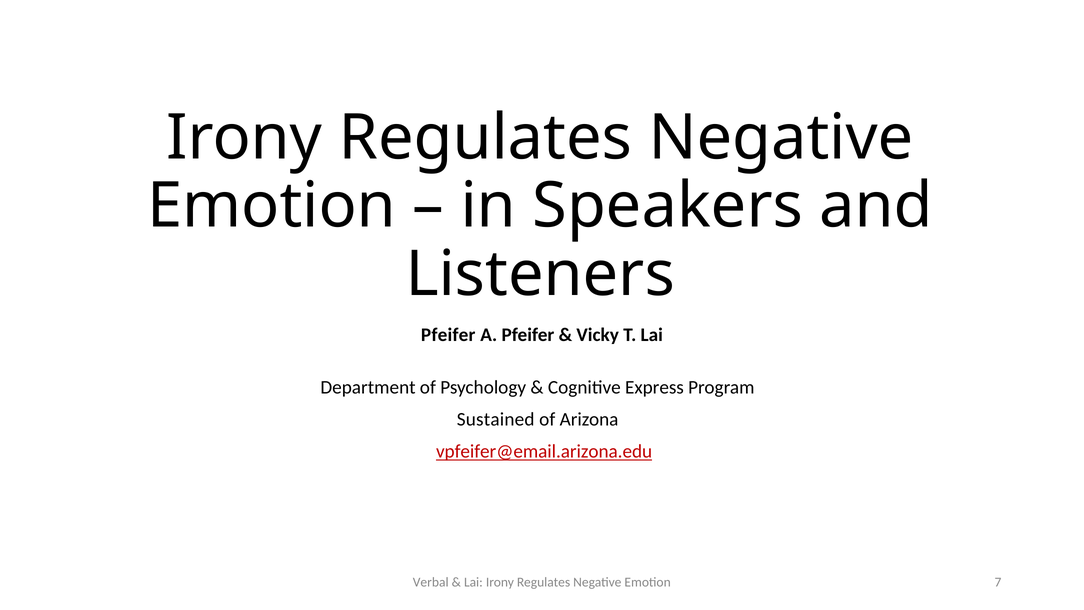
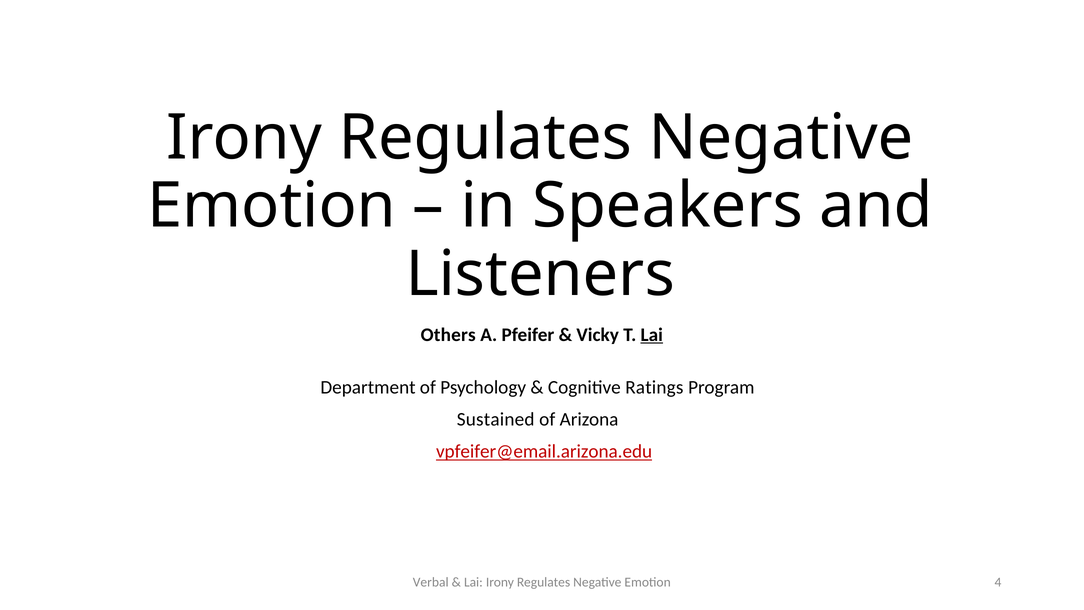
Pfeifer: Pfeifer -> Others (448, 335)
Lai underline: none -> present (652, 335)
Express: Express -> Ratings (654, 387)
7: 7 -> 4 (998, 582)
